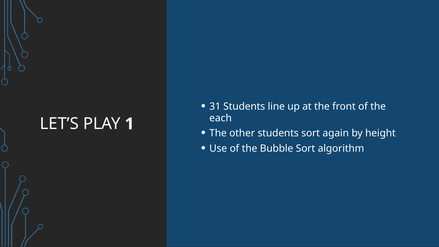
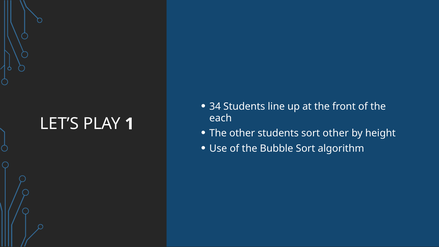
31: 31 -> 34 (215, 106)
sort again: again -> other (336, 133)
